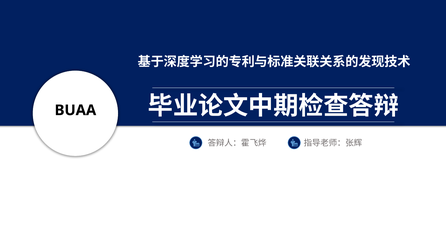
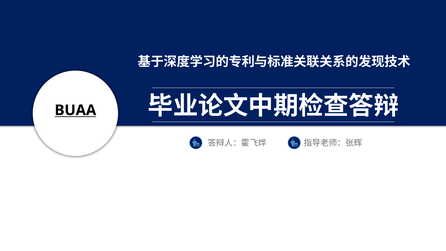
BUAA underline: none -> present (75, 110)
